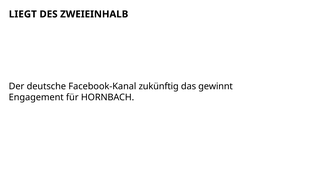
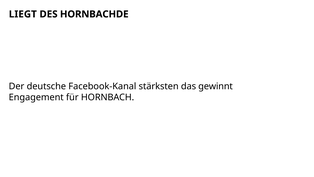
ZWEIEINHALB: ZWEIEINHALB -> HORNBACHDE (94, 14)
zukünftig: zukünftig -> stärksten (159, 86)
